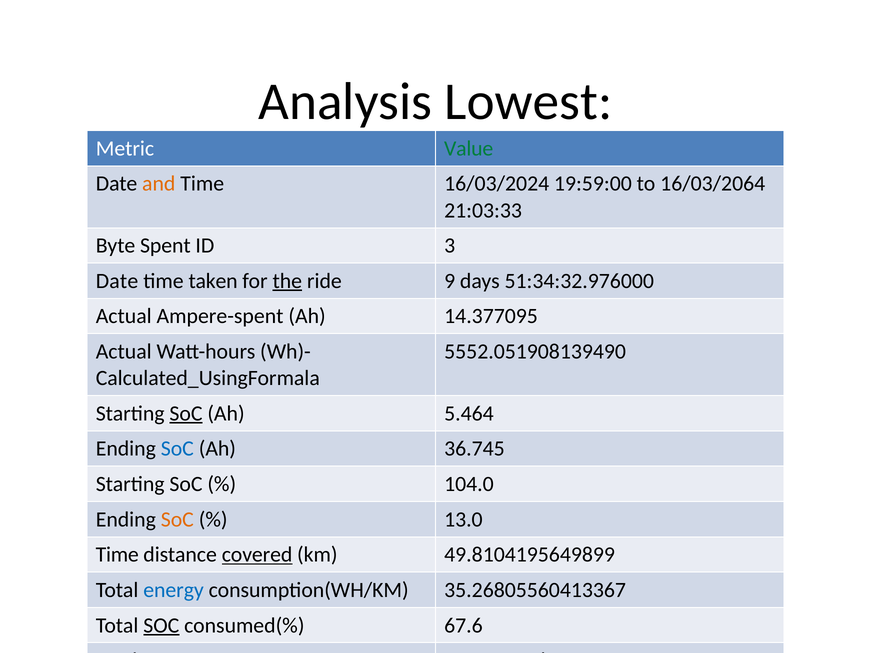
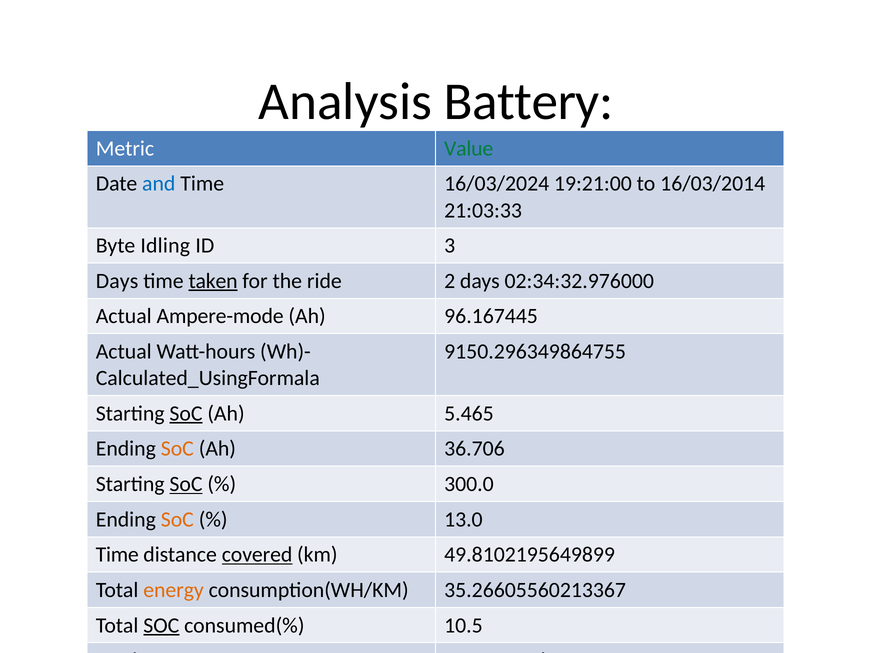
Lowest: Lowest -> Battery (529, 102)
and colour: orange -> blue (159, 184)
19:59:00: 19:59:00 -> 19:21:00 (593, 184)
16/03/2064: 16/03/2064 -> 16/03/2014 (713, 184)
Spent: Spent -> Idling (165, 246)
Date: Date -> Days (117, 281)
taken underline: none -> present (213, 281)
the underline: present -> none (287, 281)
9: 9 -> 2 (450, 281)
51:34:32.976000: 51:34:32.976000 -> 02:34:32.976000 (579, 281)
Ampere-spent: Ampere-spent -> Ampere-mode (220, 316)
14.377095: 14.377095 -> 96.167445 (491, 316)
5552.051908139490: 5552.051908139490 -> 9150.296349864755 (535, 352)
5.464: 5.464 -> 5.465 (469, 414)
SoC colour: blue -> orange (177, 449)
36.745: 36.745 -> 36.706 (474, 449)
SoC underline: none -> present (186, 484)
104.0: 104.0 -> 300.0 (469, 484)
49.8104195649899: 49.8104195649899 -> 49.8102195649899 (530, 555)
energy colour: blue -> orange (174, 590)
35.26805560413367: 35.26805560413367 -> 35.26605560213367 (535, 590)
67.6: 67.6 -> 10.5 (463, 626)
